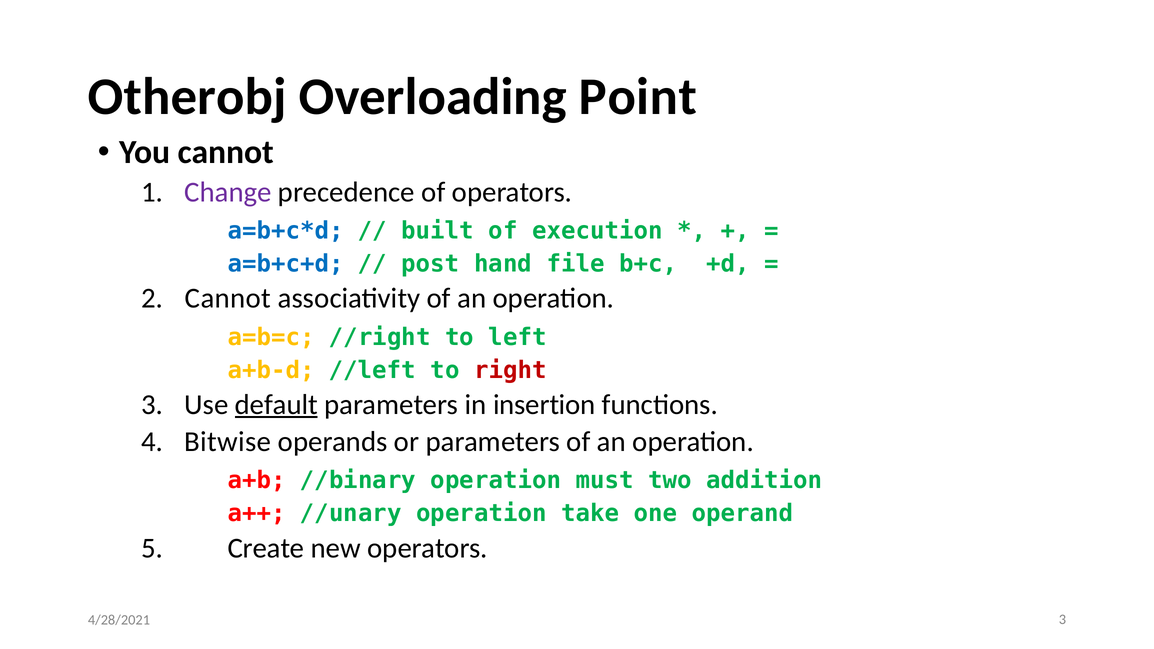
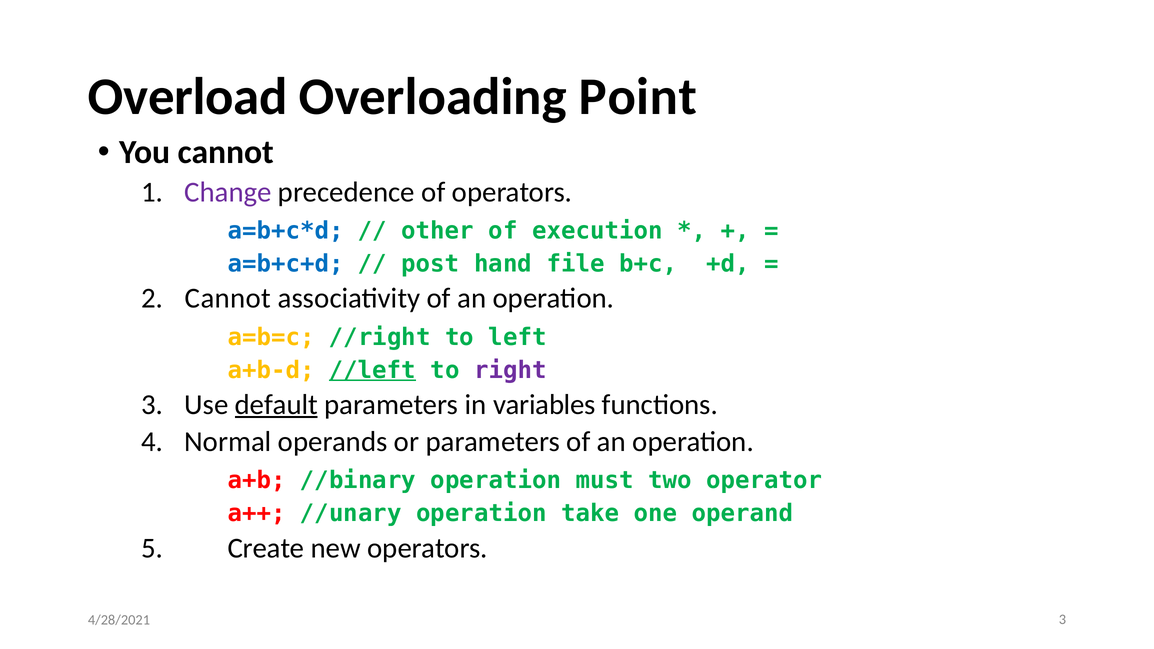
Otherobj: Otherobj -> Overload (188, 97)
built: built -> other (438, 231)
//left underline: none -> present (372, 370)
right colour: red -> purple (510, 370)
insertion: insertion -> variables (544, 405)
Bitwise: Bitwise -> Normal (228, 442)
addition: addition -> operator (764, 481)
